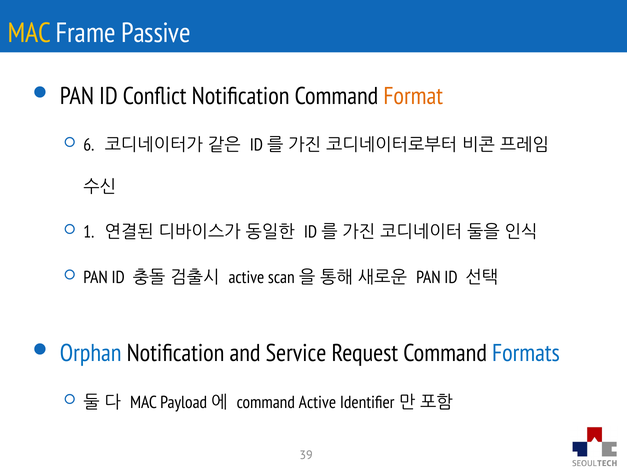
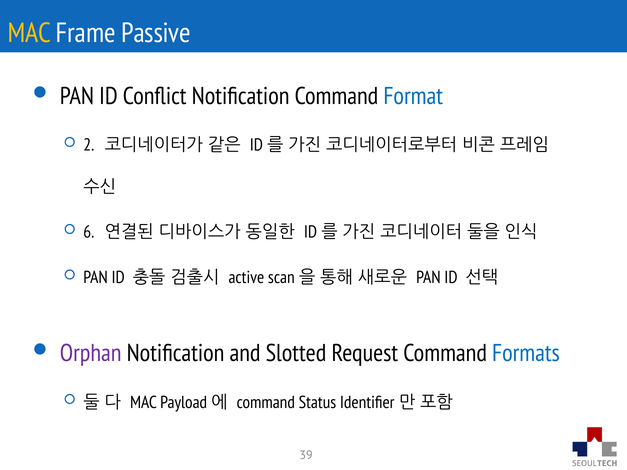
Format colour: orange -> blue (413, 96)
6: 6 -> 2 (89, 145)
1: 1 -> 6 (89, 232)
Orphan colour: blue -> purple (91, 353)
Service: Service -> Slotted (296, 353)
command Active: Active -> Status (317, 402)
